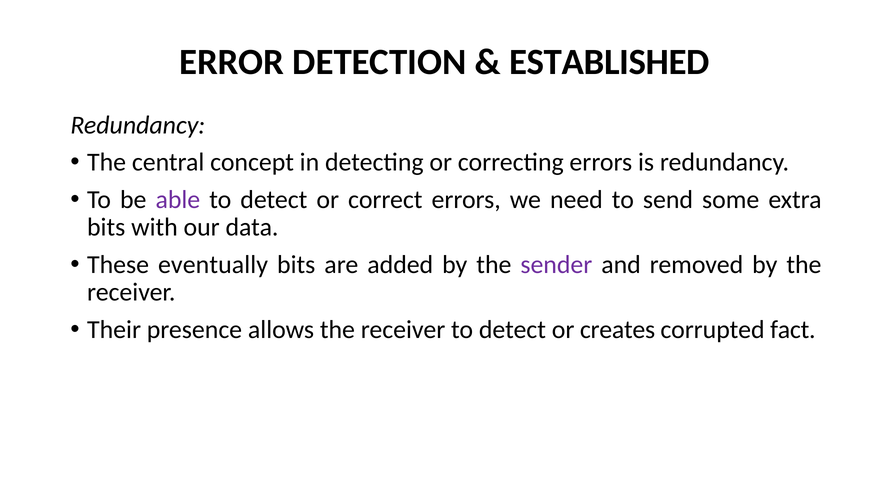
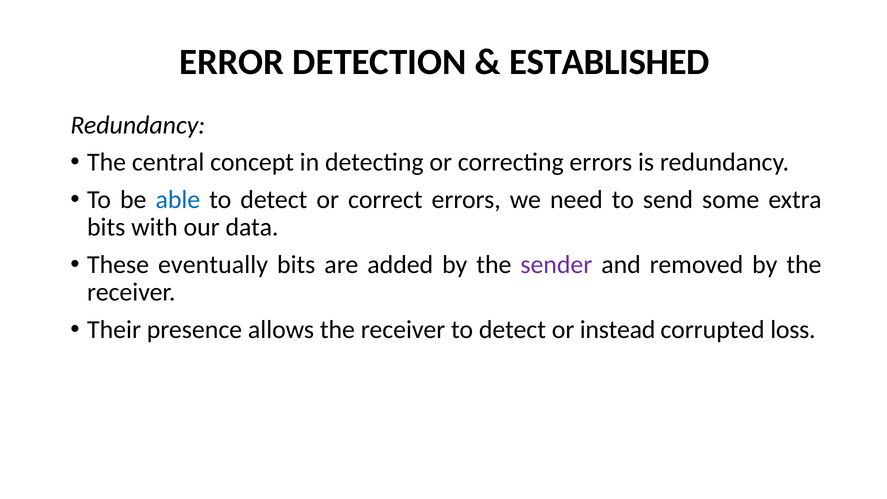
able colour: purple -> blue (178, 199)
creates: creates -> instead (618, 330)
fact: fact -> loss (793, 330)
